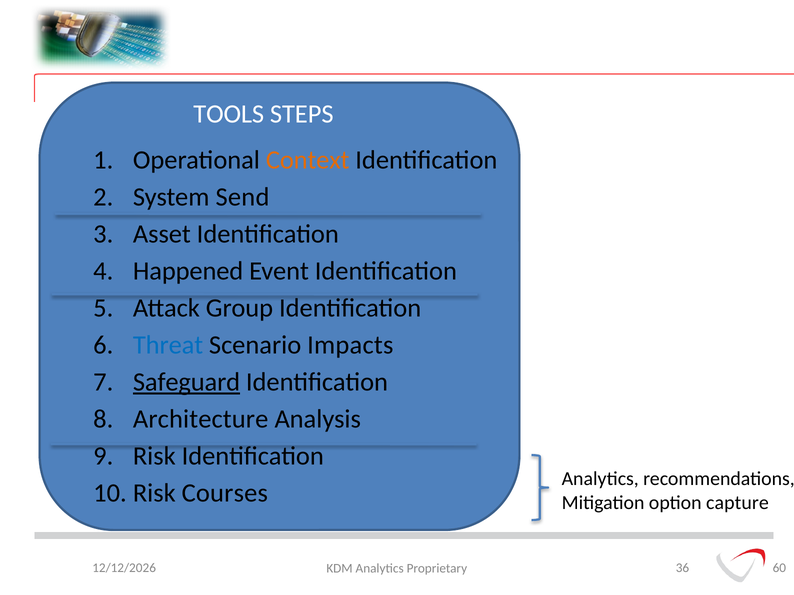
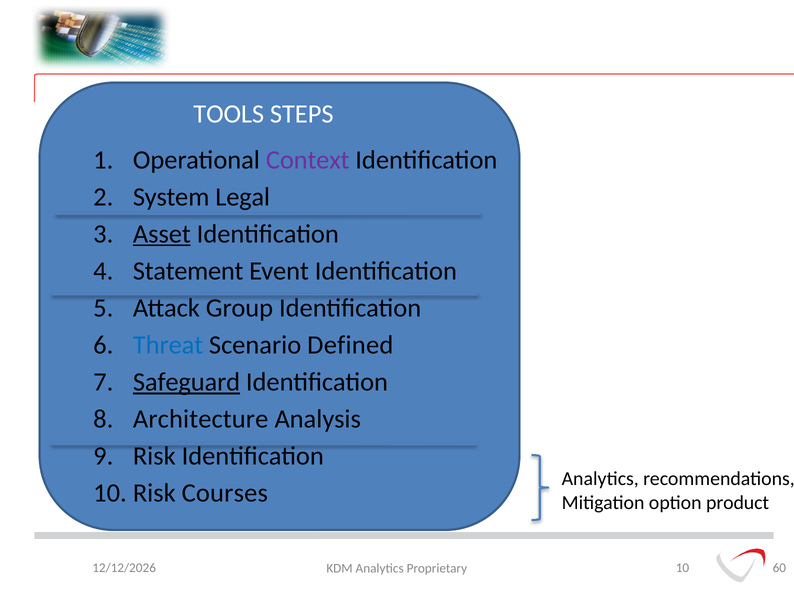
Context colour: orange -> purple (308, 160)
Send: Send -> Legal (243, 197)
Asset underline: none -> present (162, 234)
Happened: Happened -> Statement (188, 271)
Impacts: Impacts -> Defined (350, 345)
capture: capture -> product (738, 503)
36: 36 -> 10 (682, 569)
